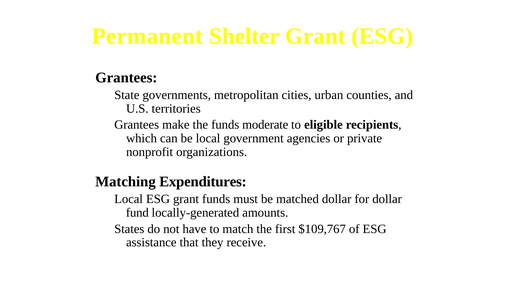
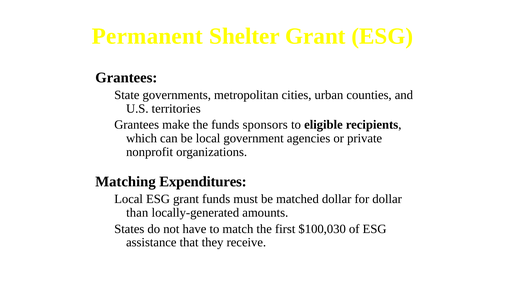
moderate: moderate -> sponsors (265, 125)
fund: fund -> than (137, 213)
$109,767: $109,767 -> $100,030 (322, 229)
